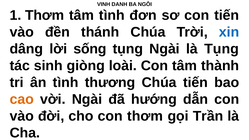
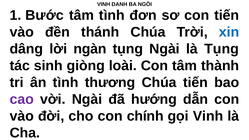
1 Thơm: Thơm -> Bước (45, 15)
sống: sống -> ngàn (90, 49)
cao colour: orange -> purple (22, 99)
con thơm: thơm -> chính (145, 116)
gọi Trần: Trần -> Vinh (208, 116)
